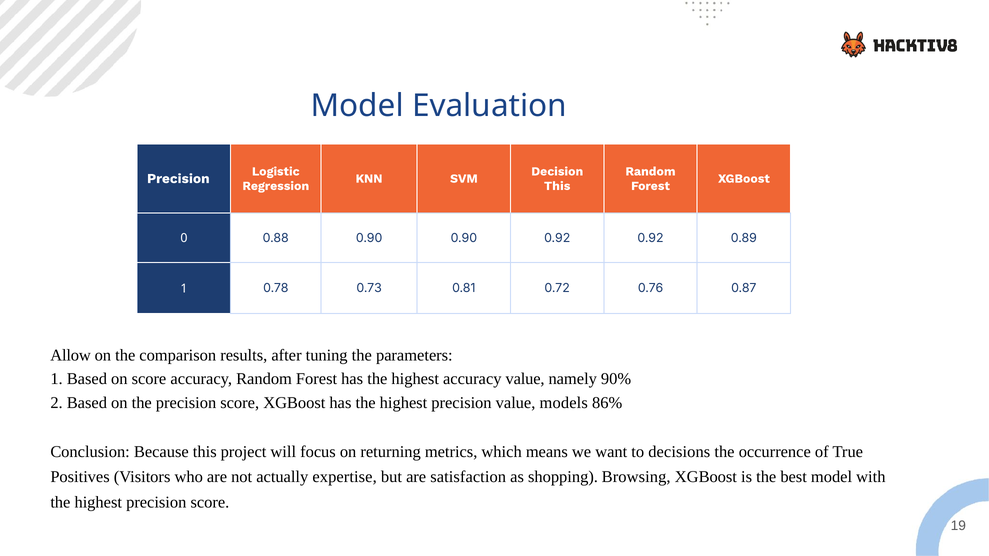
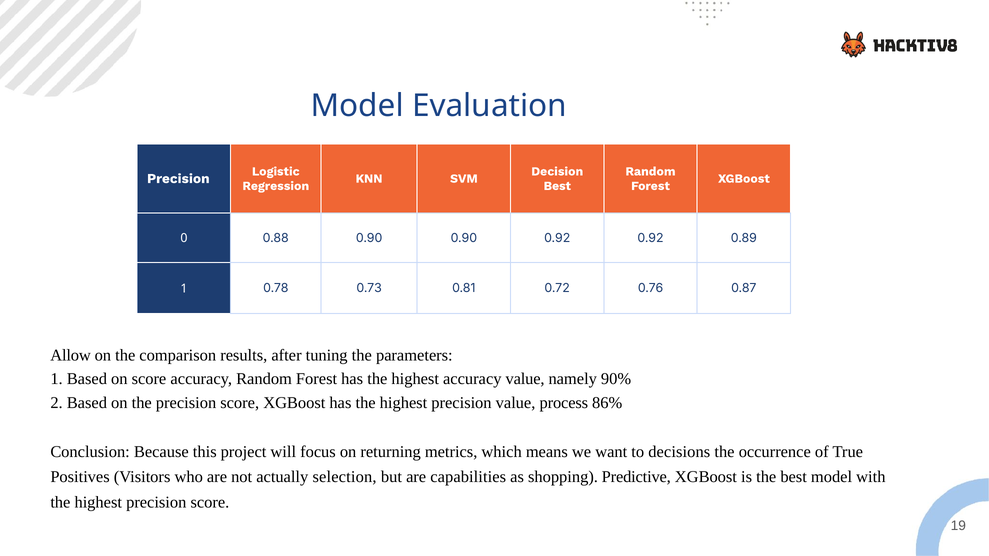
This: This -> Best (557, 186)
models: models -> process (564, 403)
expertise: expertise -> selection (345, 477)
satisfaction: satisfaction -> capabilities (468, 477)
Browsing: Browsing -> Predictive (636, 477)
